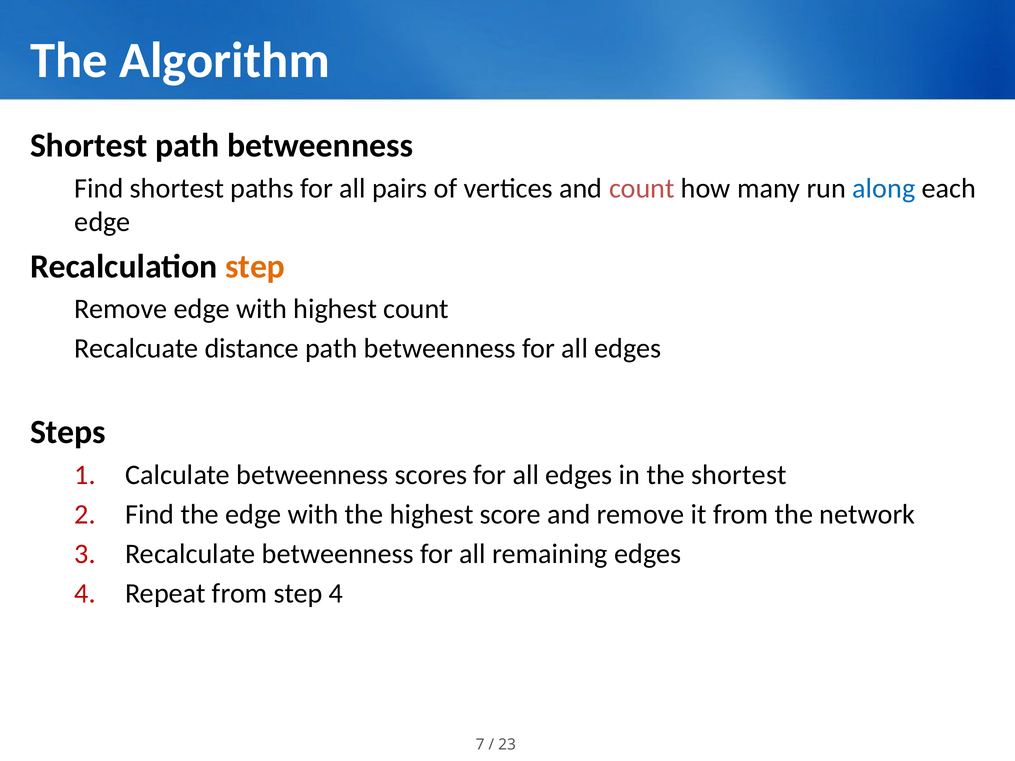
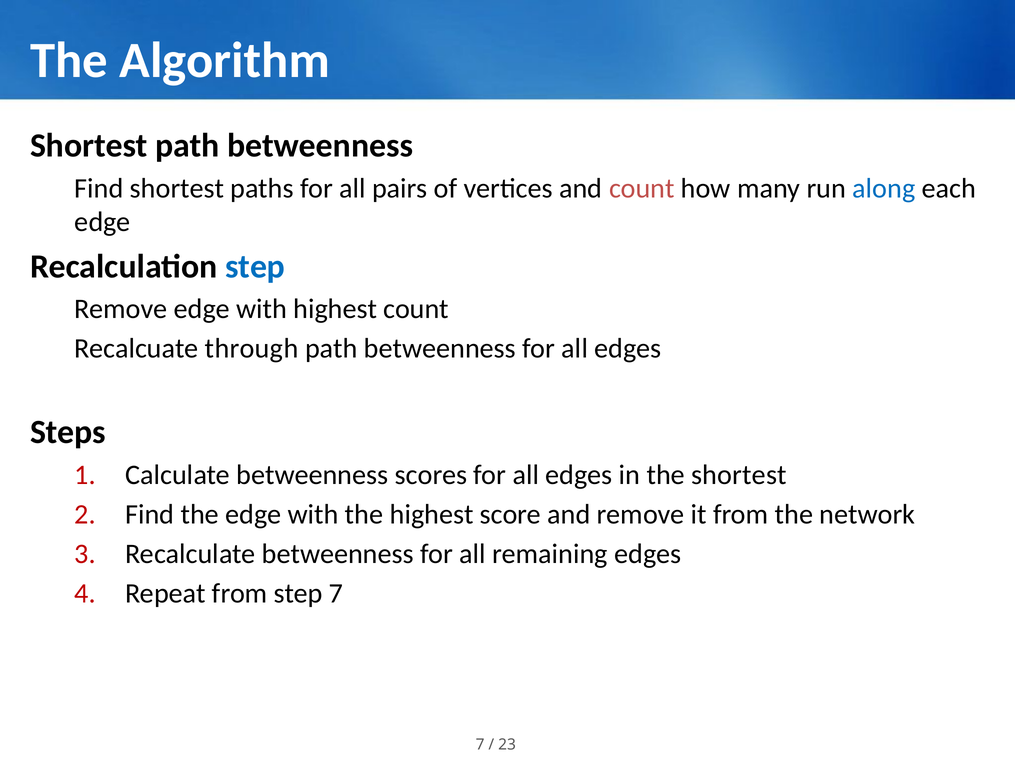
step colour: orange -> blue (255, 267)
distance: distance -> through (252, 349)
step 4: 4 -> 7 (336, 594)
